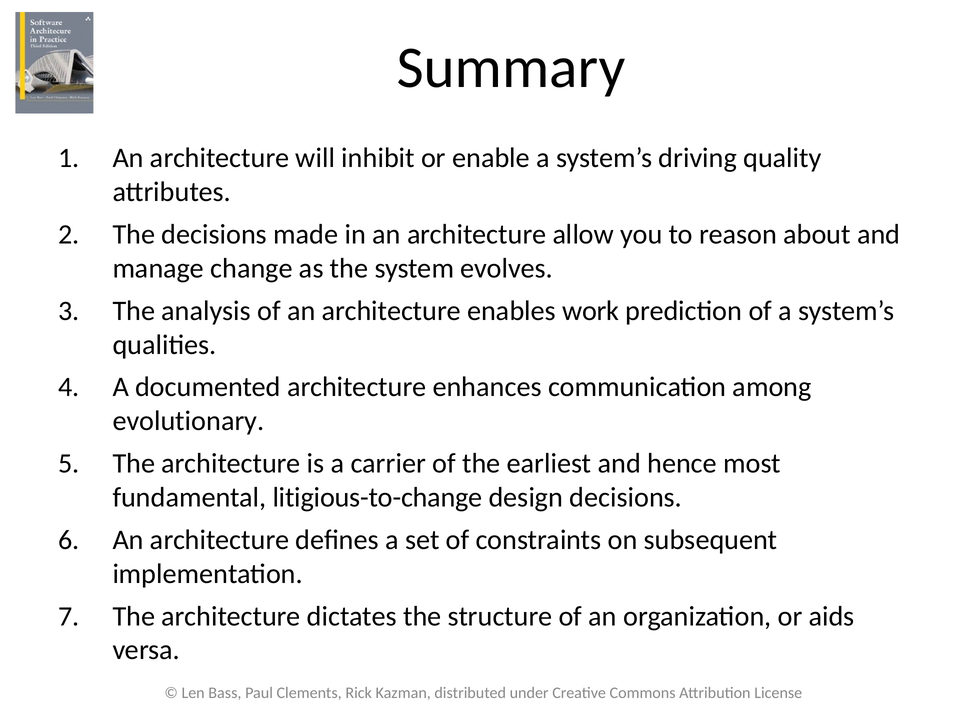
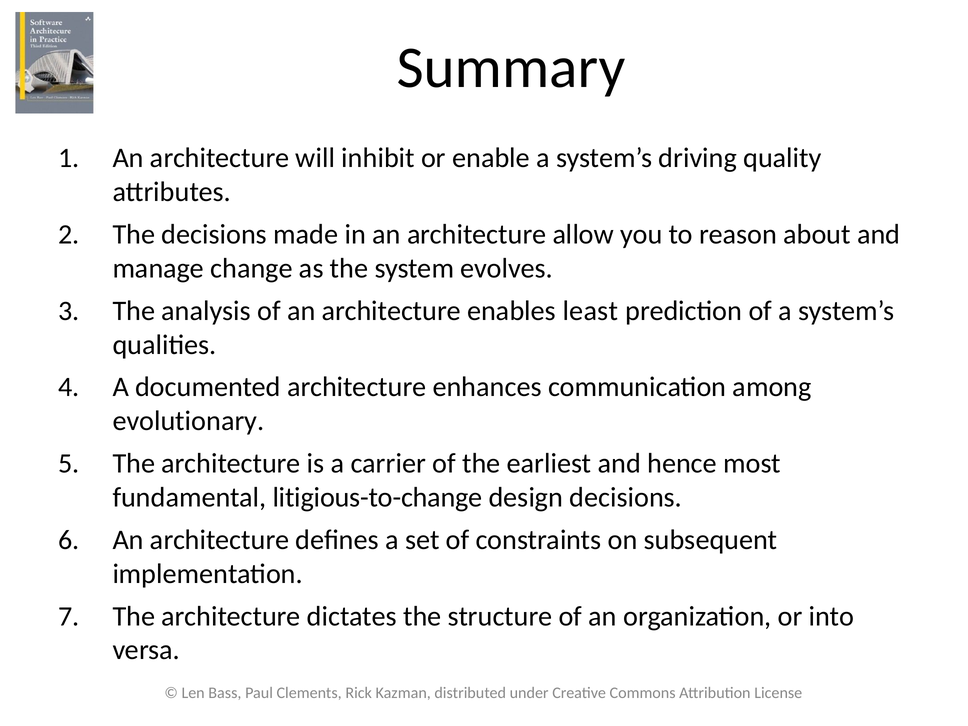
work: work -> least (590, 311)
aids: aids -> into (832, 616)
